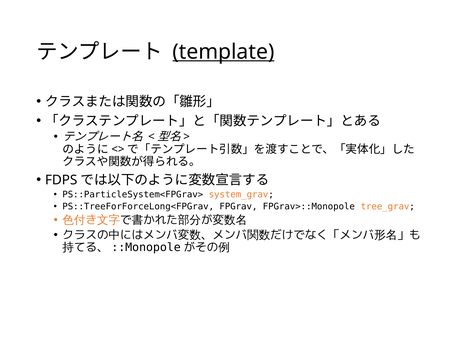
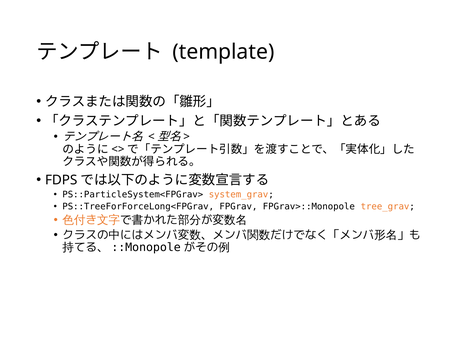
template underline: present -> none (223, 52)
